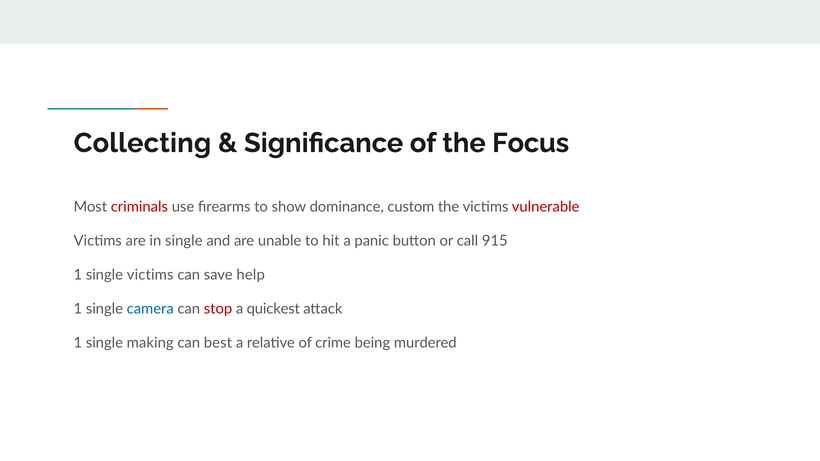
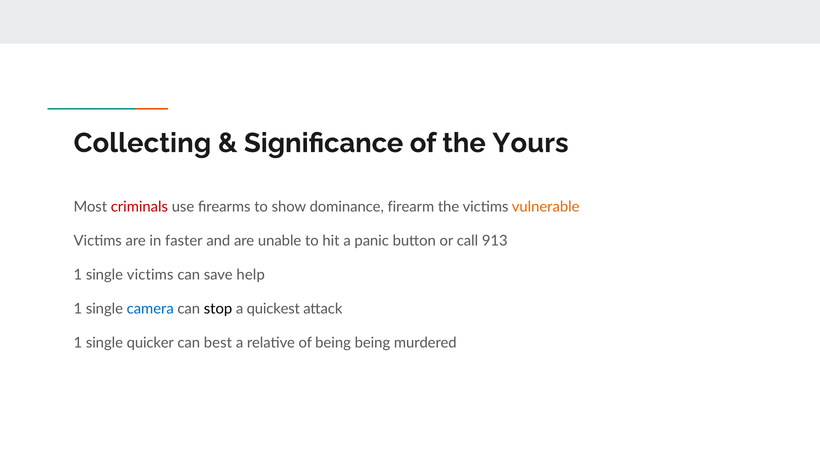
Focus: Focus -> Yours (530, 143)
custom: custom -> firearm (411, 207)
vulnerable colour: red -> orange (546, 207)
in single: single -> faster (184, 241)
915: 915 -> 913 (495, 241)
stop colour: red -> black (218, 309)
making: making -> quicker (150, 343)
of crime: crime -> being (333, 343)
